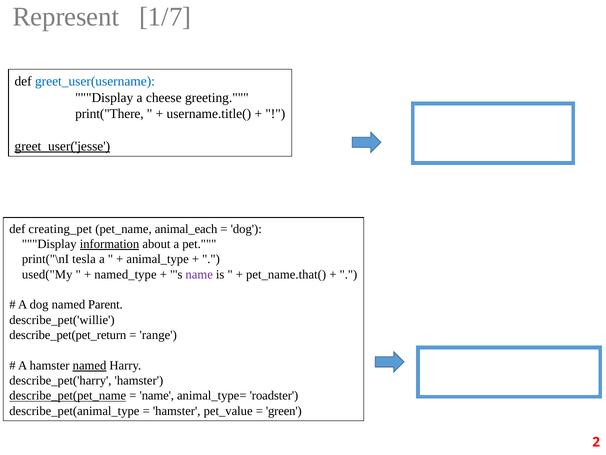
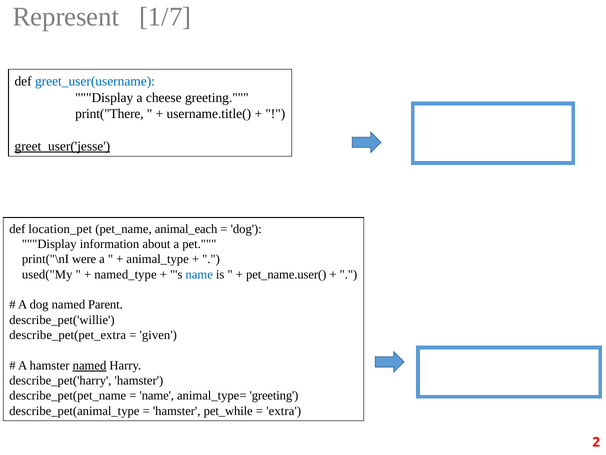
creating_pet: creating_pet -> location_pet (60, 229)
information underline: present -> none (109, 244)
tesla: tesla -> were (84, 259)
name colour: purple -> blue (199, 274)
pet_name.that(: pet_name.that( -> pet_name.user( (286, 274)
describe_pet(pet_return: describe_pet(pet_return -> describe_pet(pet_extra (68, 335)
range: range -> given (158, 335)
describe_pet(pet_name underline: present -> none (68, 395)
animal_type= roadster: roadster -> greeting (274, 395)
pet_value: pet_value -> pet_while (228, 410)
green: green -> extra (284, 410)
